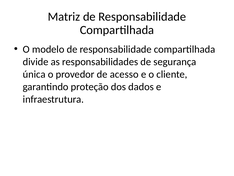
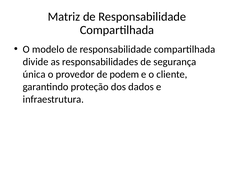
acesso: acesso -> podem (124, 74)
